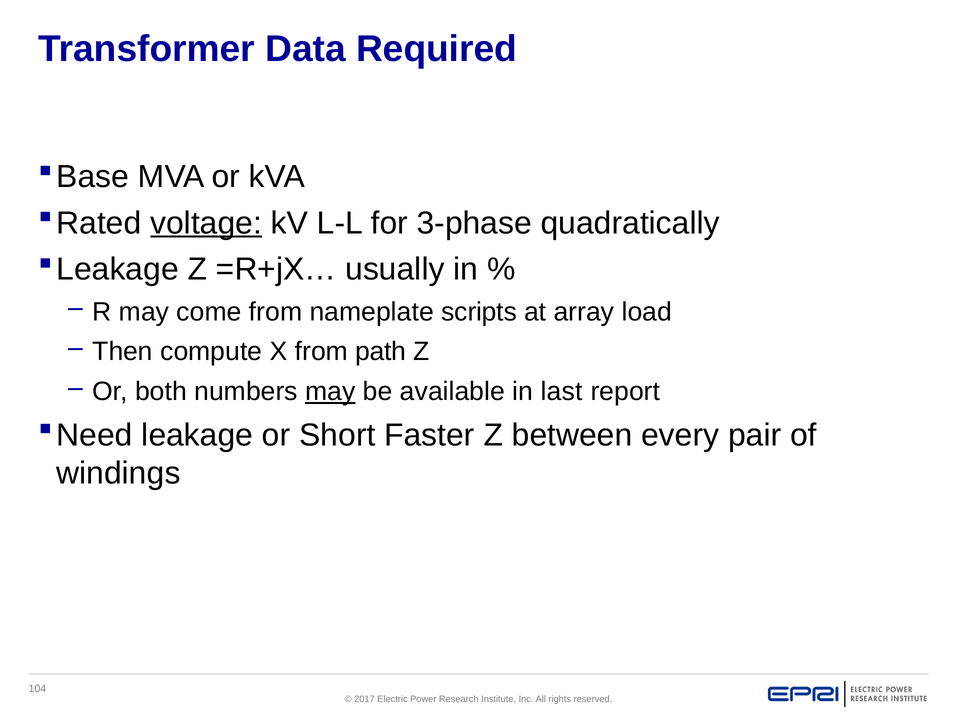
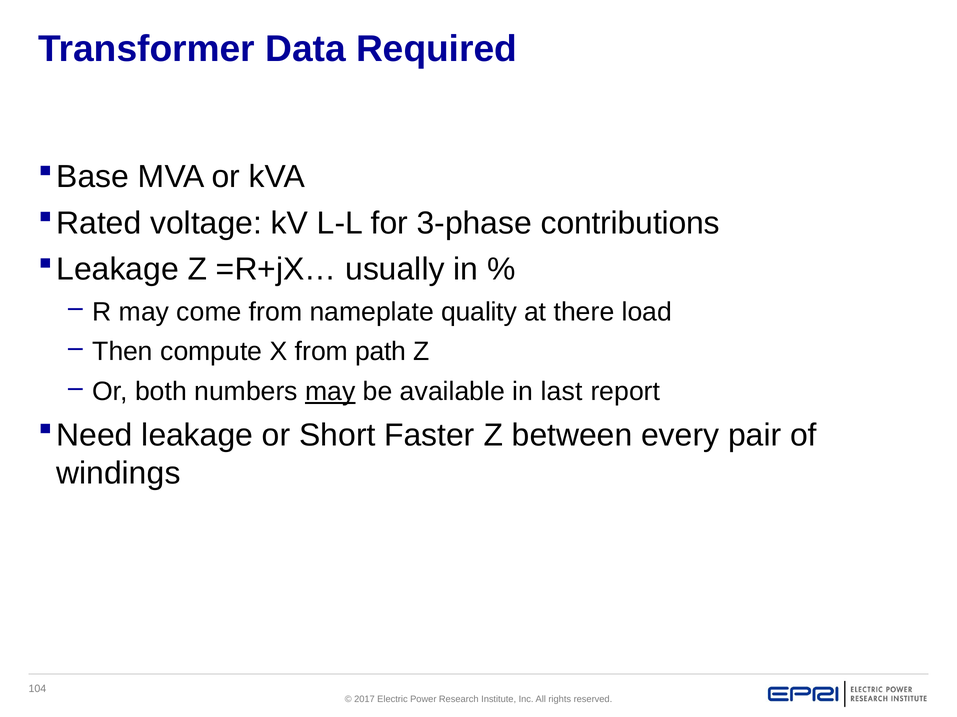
voltage underline: present -> none (206, 223)
quadratically: quadratically -> contributions (630, 223)
scripts: scripts -> quality (479, 312)
array: array -> there (584, 312)
